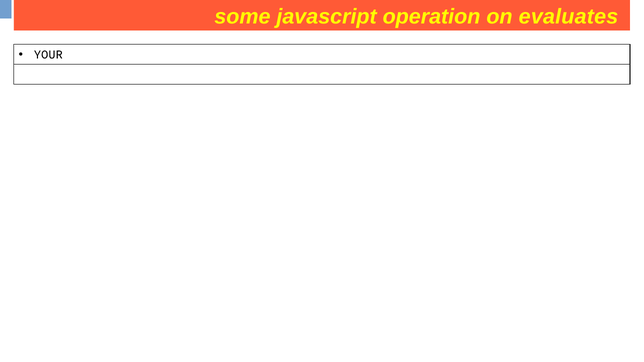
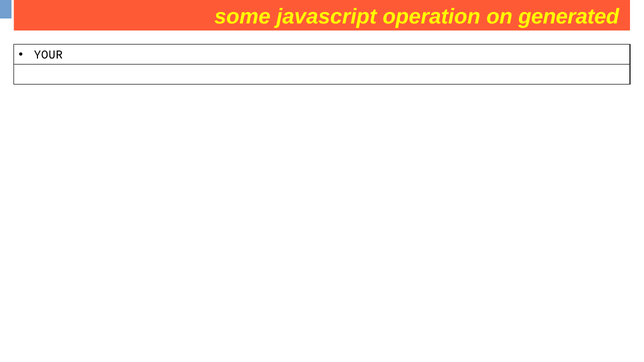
evaluates: evaluates -> generated (569, 17)
